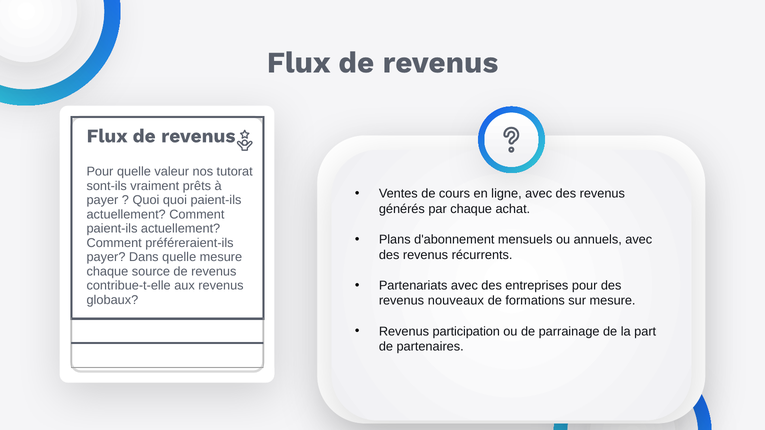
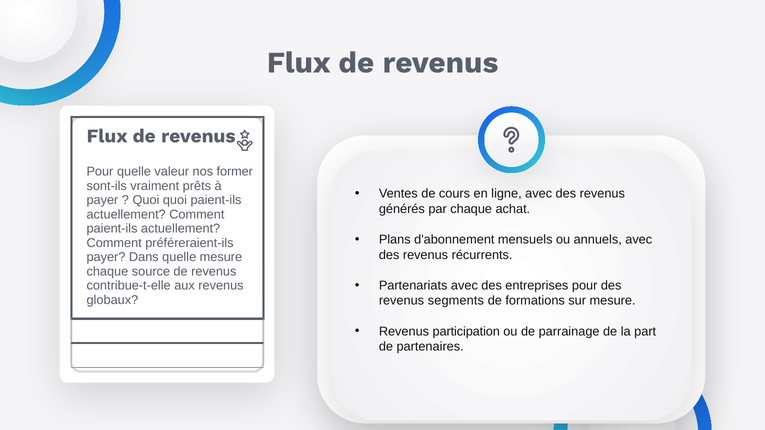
tutorat: tutorat -> former (235, 172)
nouveaux: nouveaux -> segments (456, 301)
